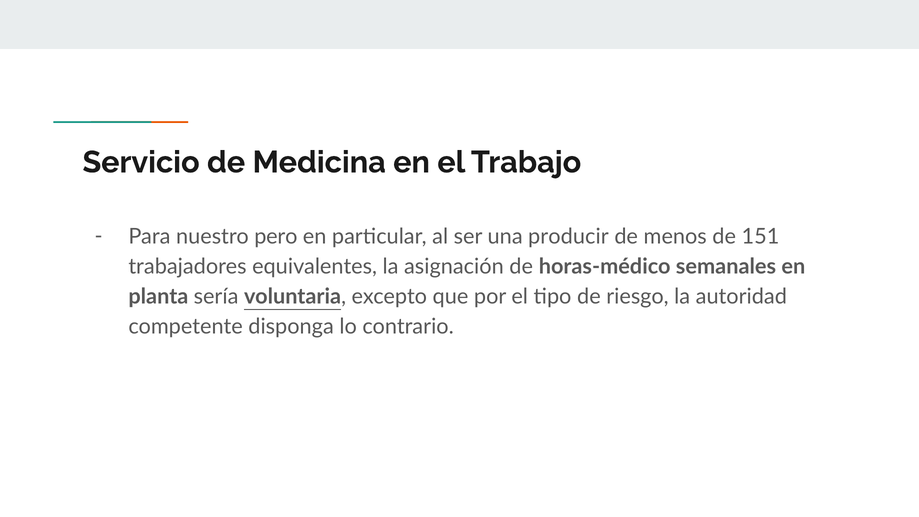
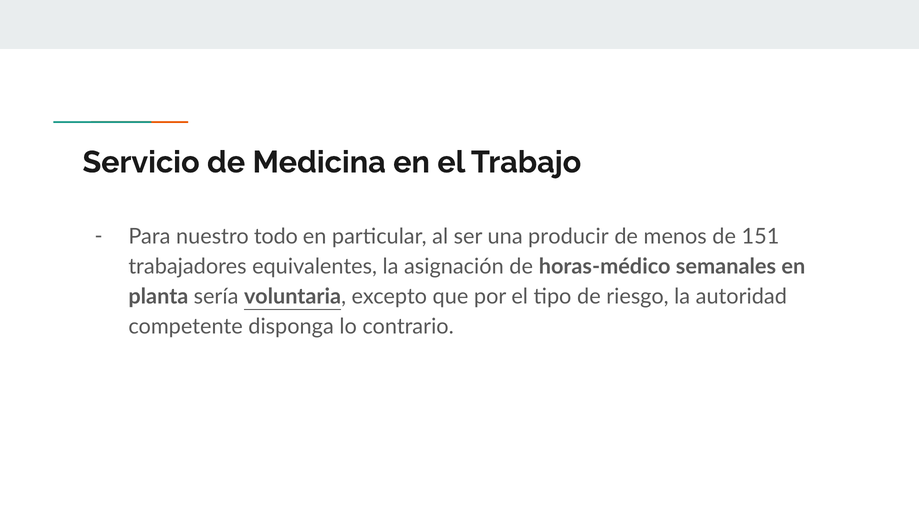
pero: pero -> todo (276, 237)
